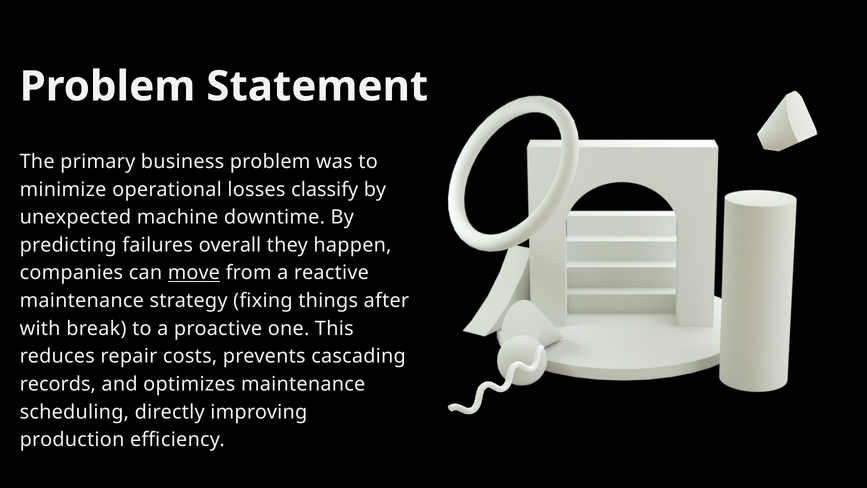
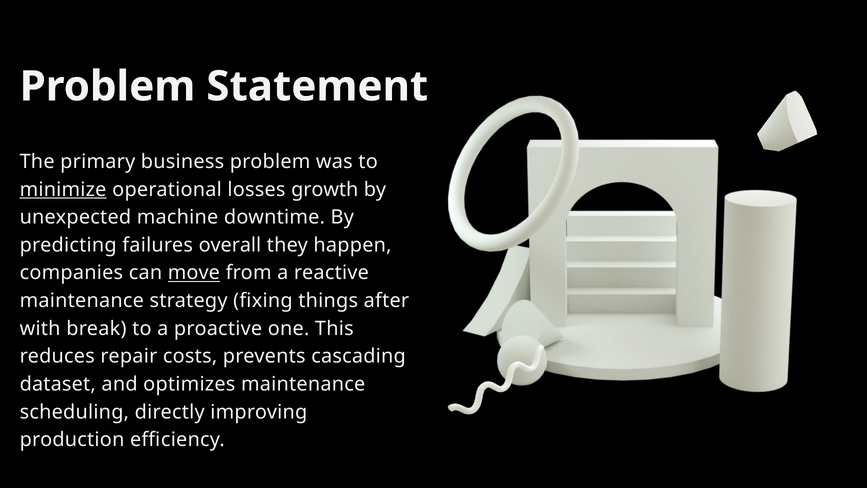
minimize underline: none -> present (63, 189)
classify: classify -> growth (325, 189)
records: records -> dataset (58, 384)
